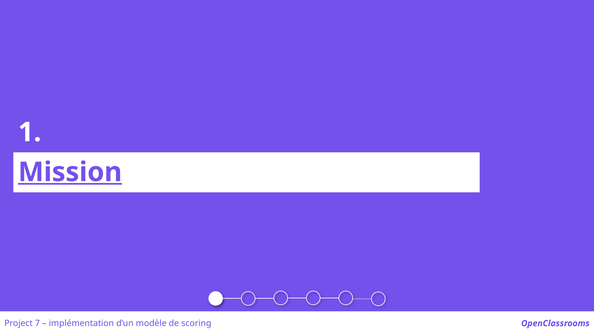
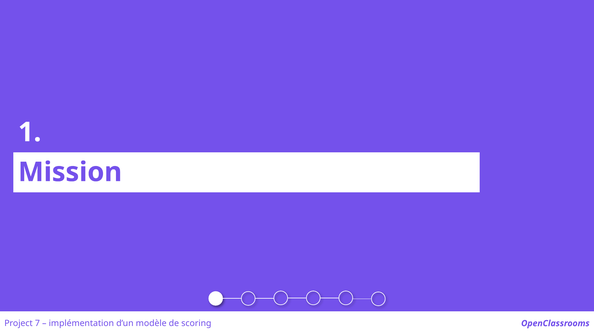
Mission underline: present -> none (70, 172)
